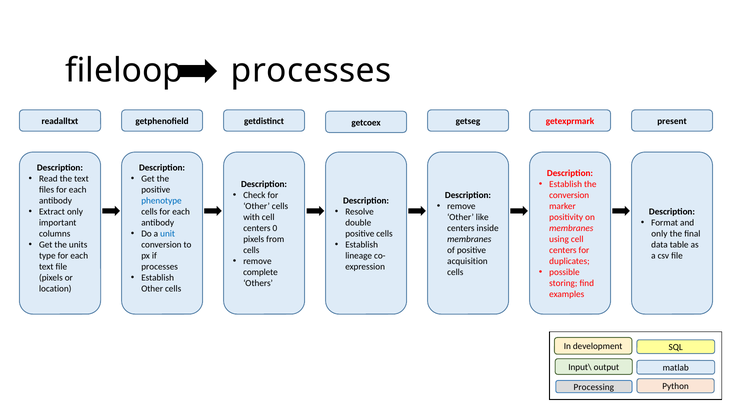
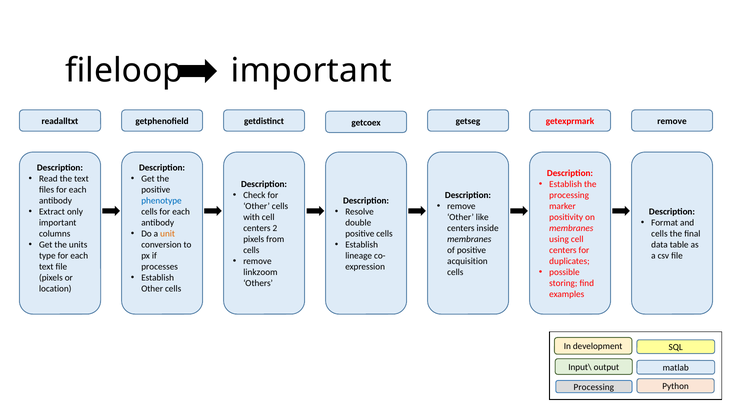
fileloop processes: processes -> important (311, 71)
getexprmark present: present -> remove (672, 121)
conversion: conversion -> processing (569, 195)
0: 0 -> 2 (275, 228)
unit colour: blue -> orange (168, 234)
only: only -> cells (659, 234)
complete: complete -> linkzoom (260, 273)
